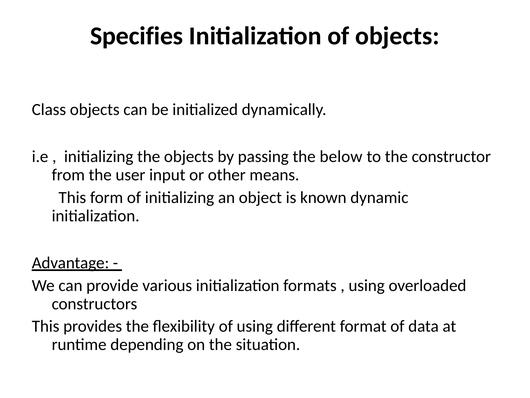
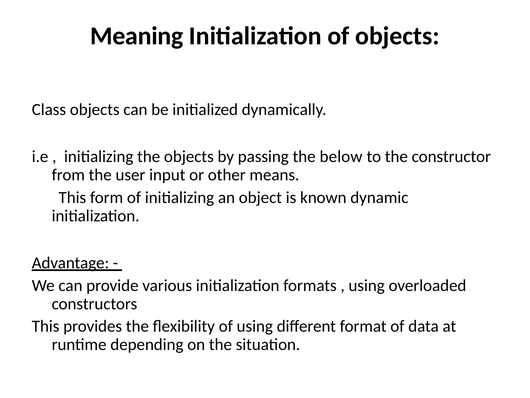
Specifies: Specifies -> Meaning (137, 36)
